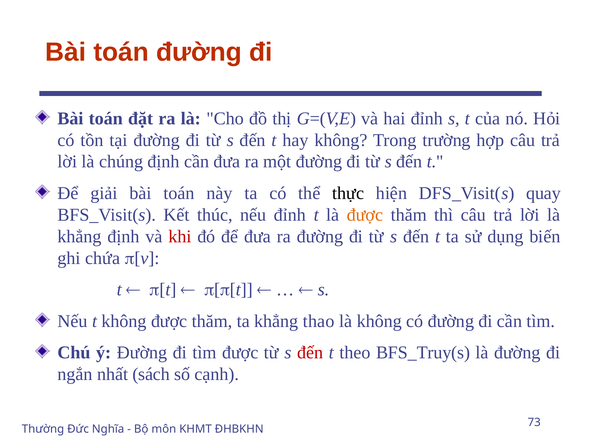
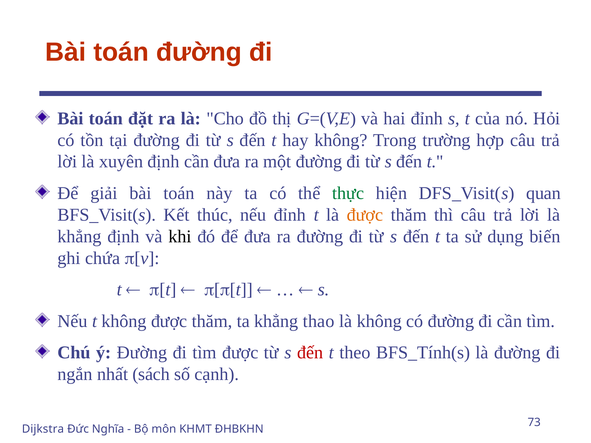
chúng: chúng -> xuyên (121, 162)
thực colour: black -> green (348, 193)
quay: quay -> quan (543, 193)
khi colour: red -> black (180, 237)
BFS_Truy(s: BFS_Truy(s -> BFS_Tính(s (423, 353)
Thường: Thường -> Dijkstra (43, 429)
